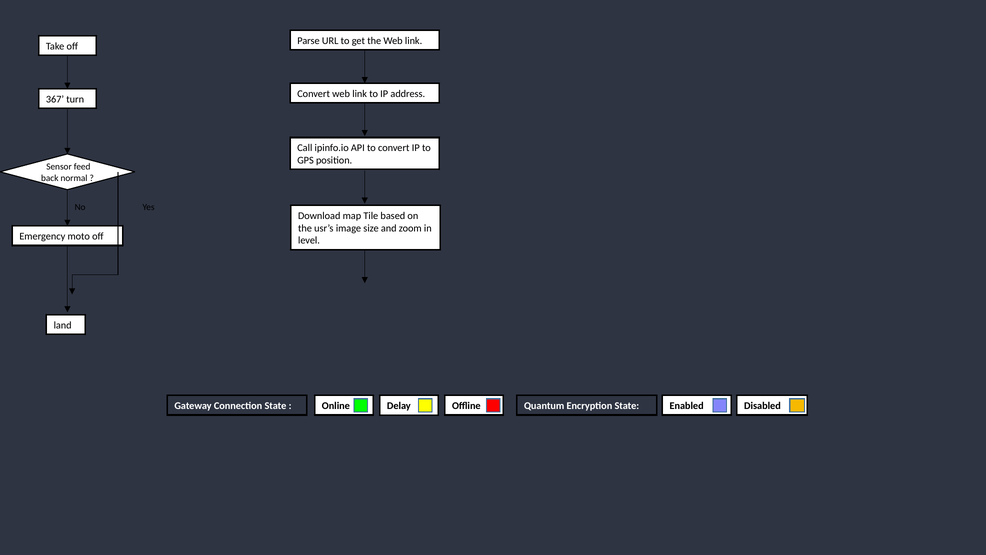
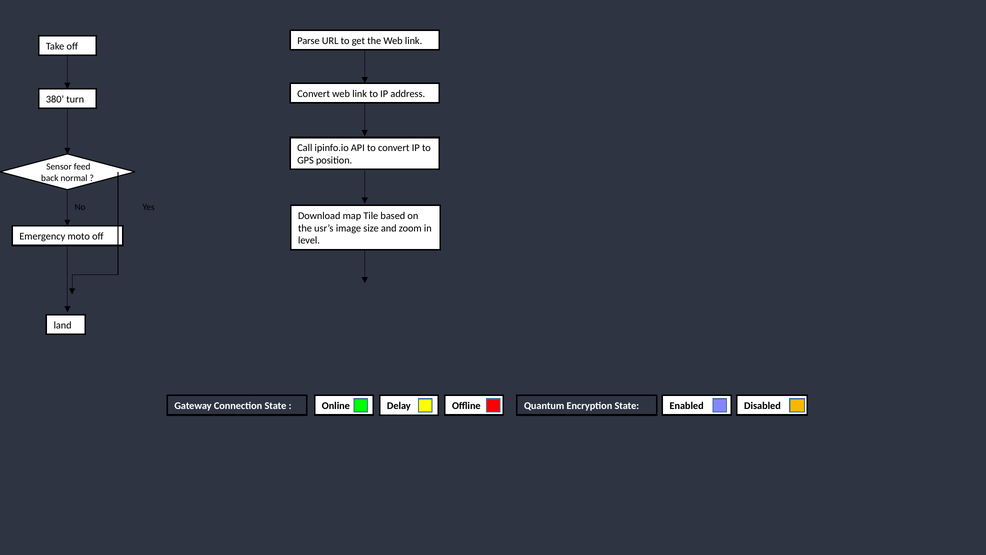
367: 367 -> 380 (55, 99)
